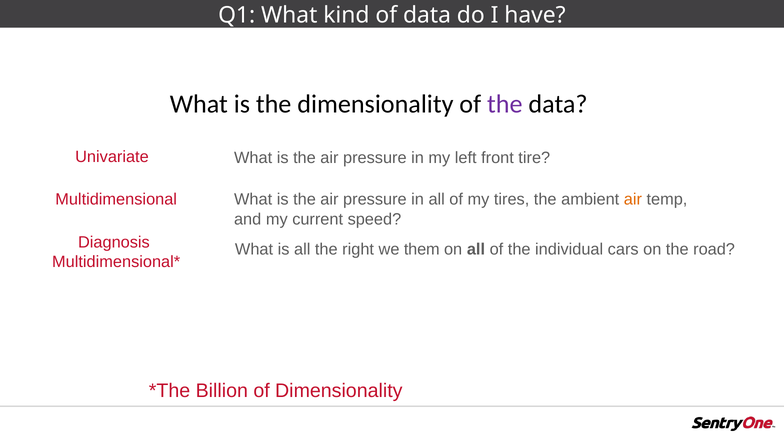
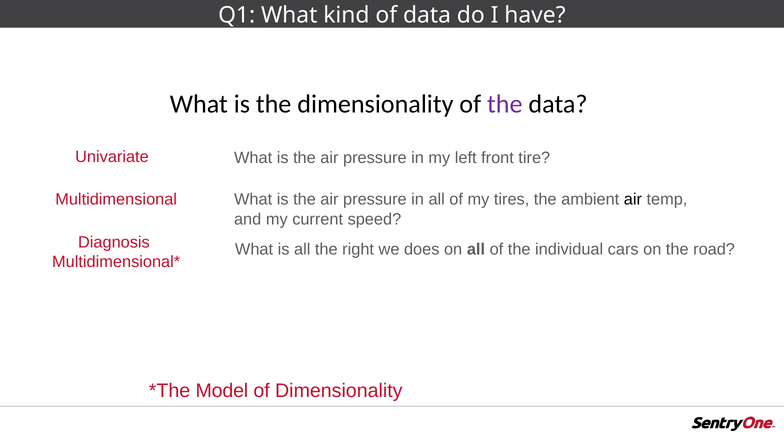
air colour: orange -> black (633, 200)
them: them -> does (422, 249)
Billion: Billion -> Model (222, 391)
